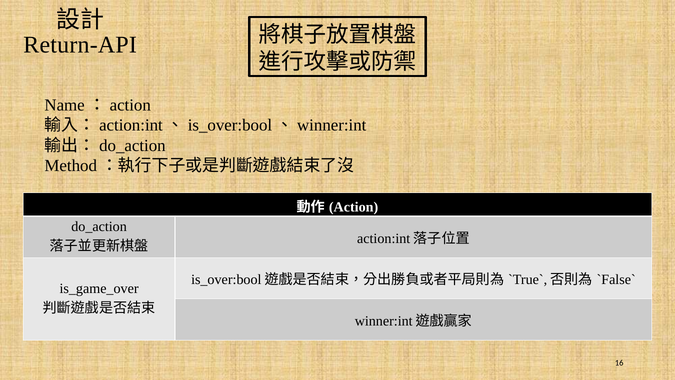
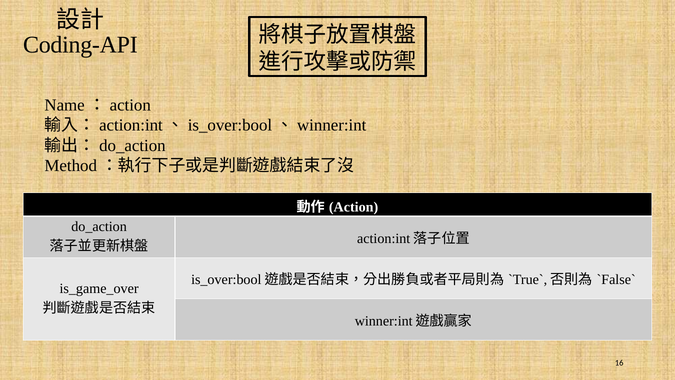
Return-API: Return-API -> Coding-API (80, 45)
